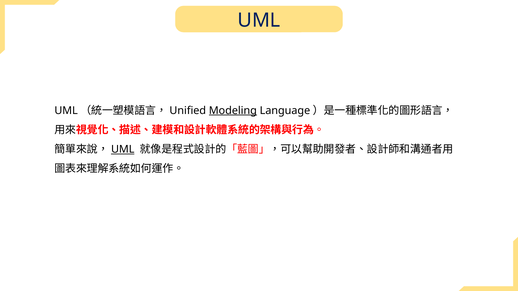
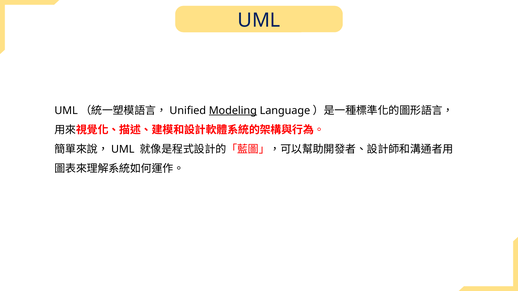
UML underline: present -> none (123, 149)
